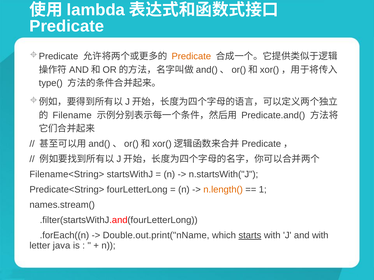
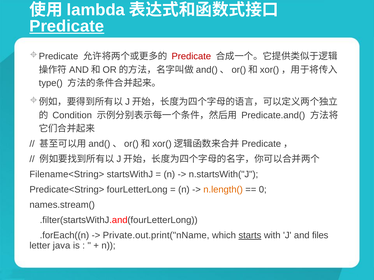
Predicate underline: none -> present (67, 26)
Predicate colour: orange -> red (191, 56)
Filename: Filename -> Condition (72, 115)
1: 1 -> 0 (263, 190)
Double.out.print("nName: Double.out.print("nName -> Private.out.print("nName (156, 236)
and with: with -> files (320, 236)
